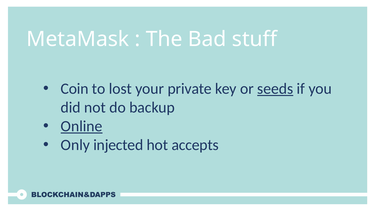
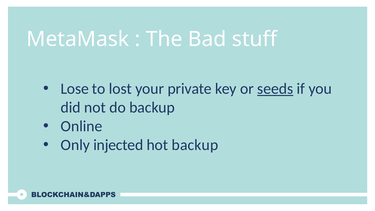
Coin: Coin -> Lose (75, 89)
Online underline: present -> none (82, 126)
hot accepts: accepts -> backup (195, 145)
